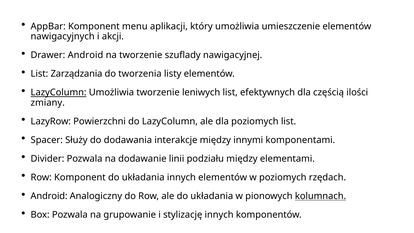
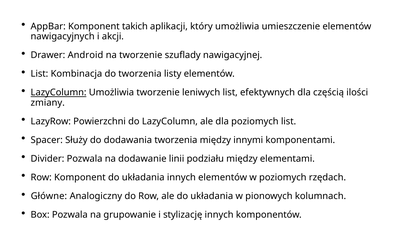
menu: menu -> takich (135, 26)
Zarządzania: Zarządzania -> Kombinacja (76, 74)
dodawania interakcje: interakcje -> tworzenia (176, 140)
Android: Android -> Główne (49, 196)
kolumnach underline: present -> none (321, 196)
